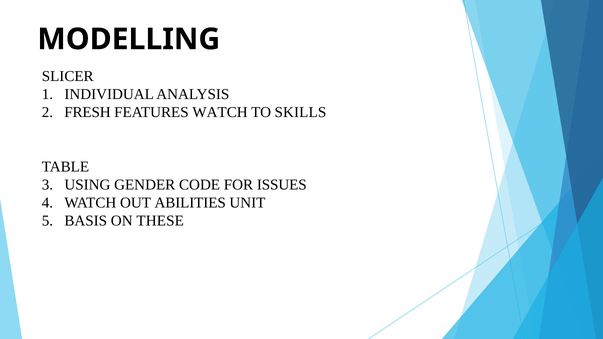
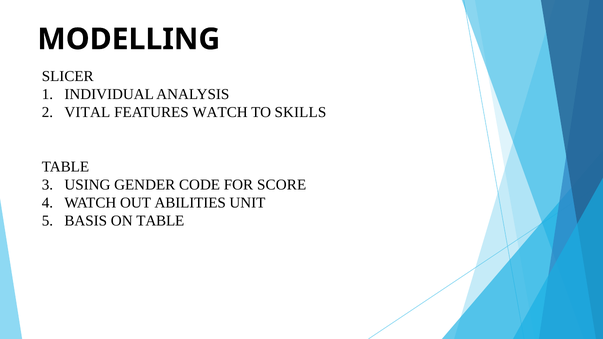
FRESH: FRESH -> VITAL (87, 113)
ISSUES: ISSUES -> SCORE (282, 185)
ON THESE: THESE -> TABLE (160, 221)
